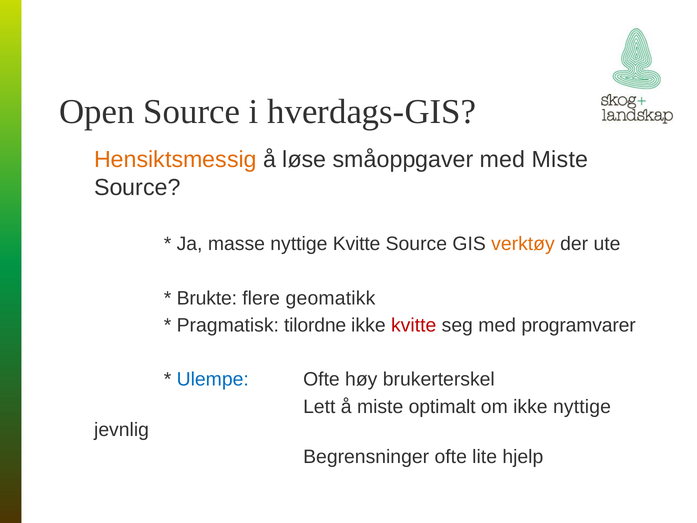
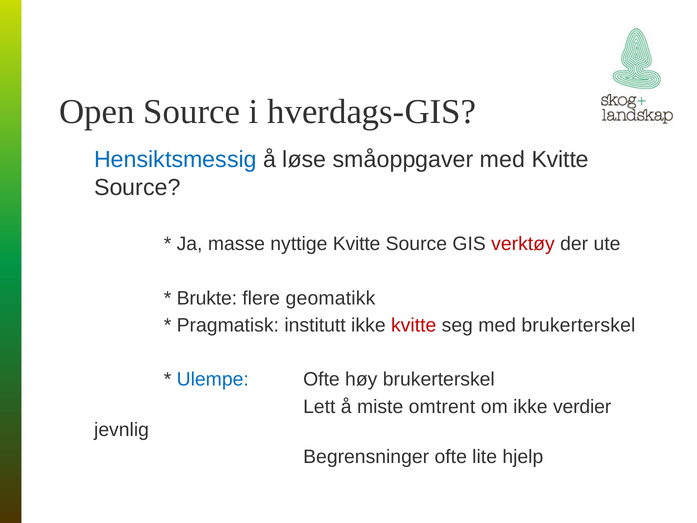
Hensiktsmessig colour: orange -> blue (175, 160)
med Miste: Miste -> Kvitte (560, 160)
verktøy colour: orange -> red (523, 244)
tilordne: tilordne -> institutt (315, 325)
med programvarer: programvarer -> brukerterskel (578, 325)
optimalt: optimalt -> omtrent (442, 406)
ikke nyttige: nyttige -> verdier (582, 406)
